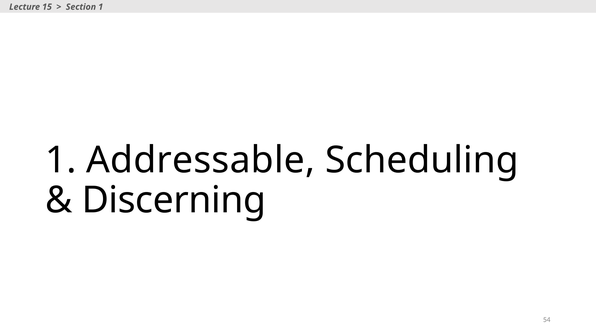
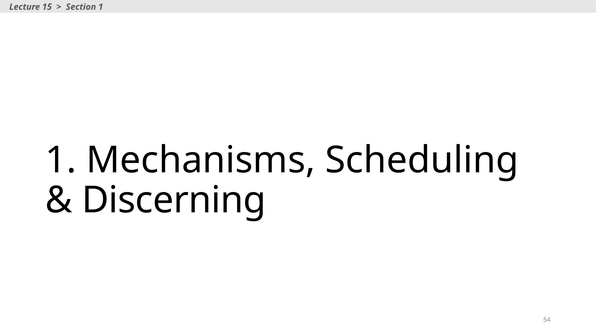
Addressable: Addressable -> Mechanisms (201, 160)
